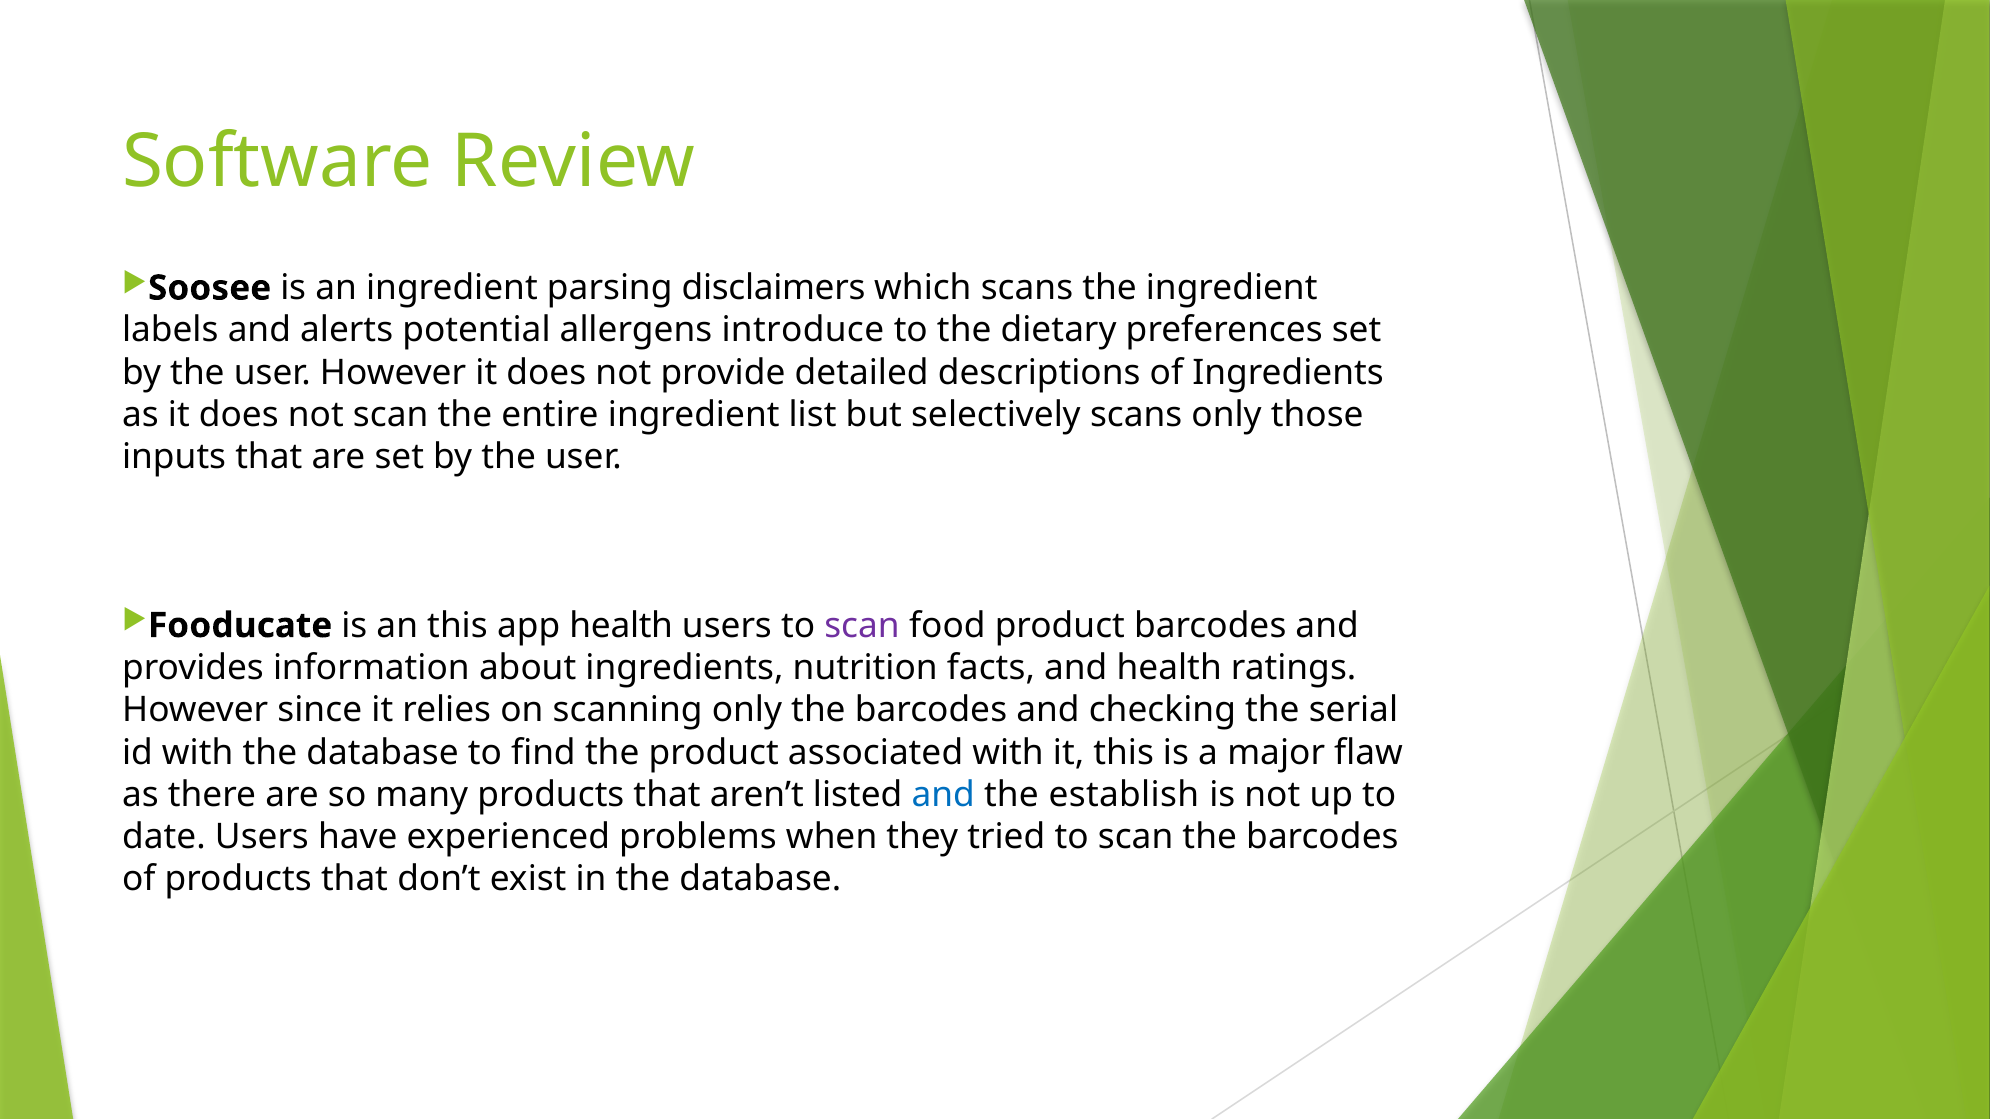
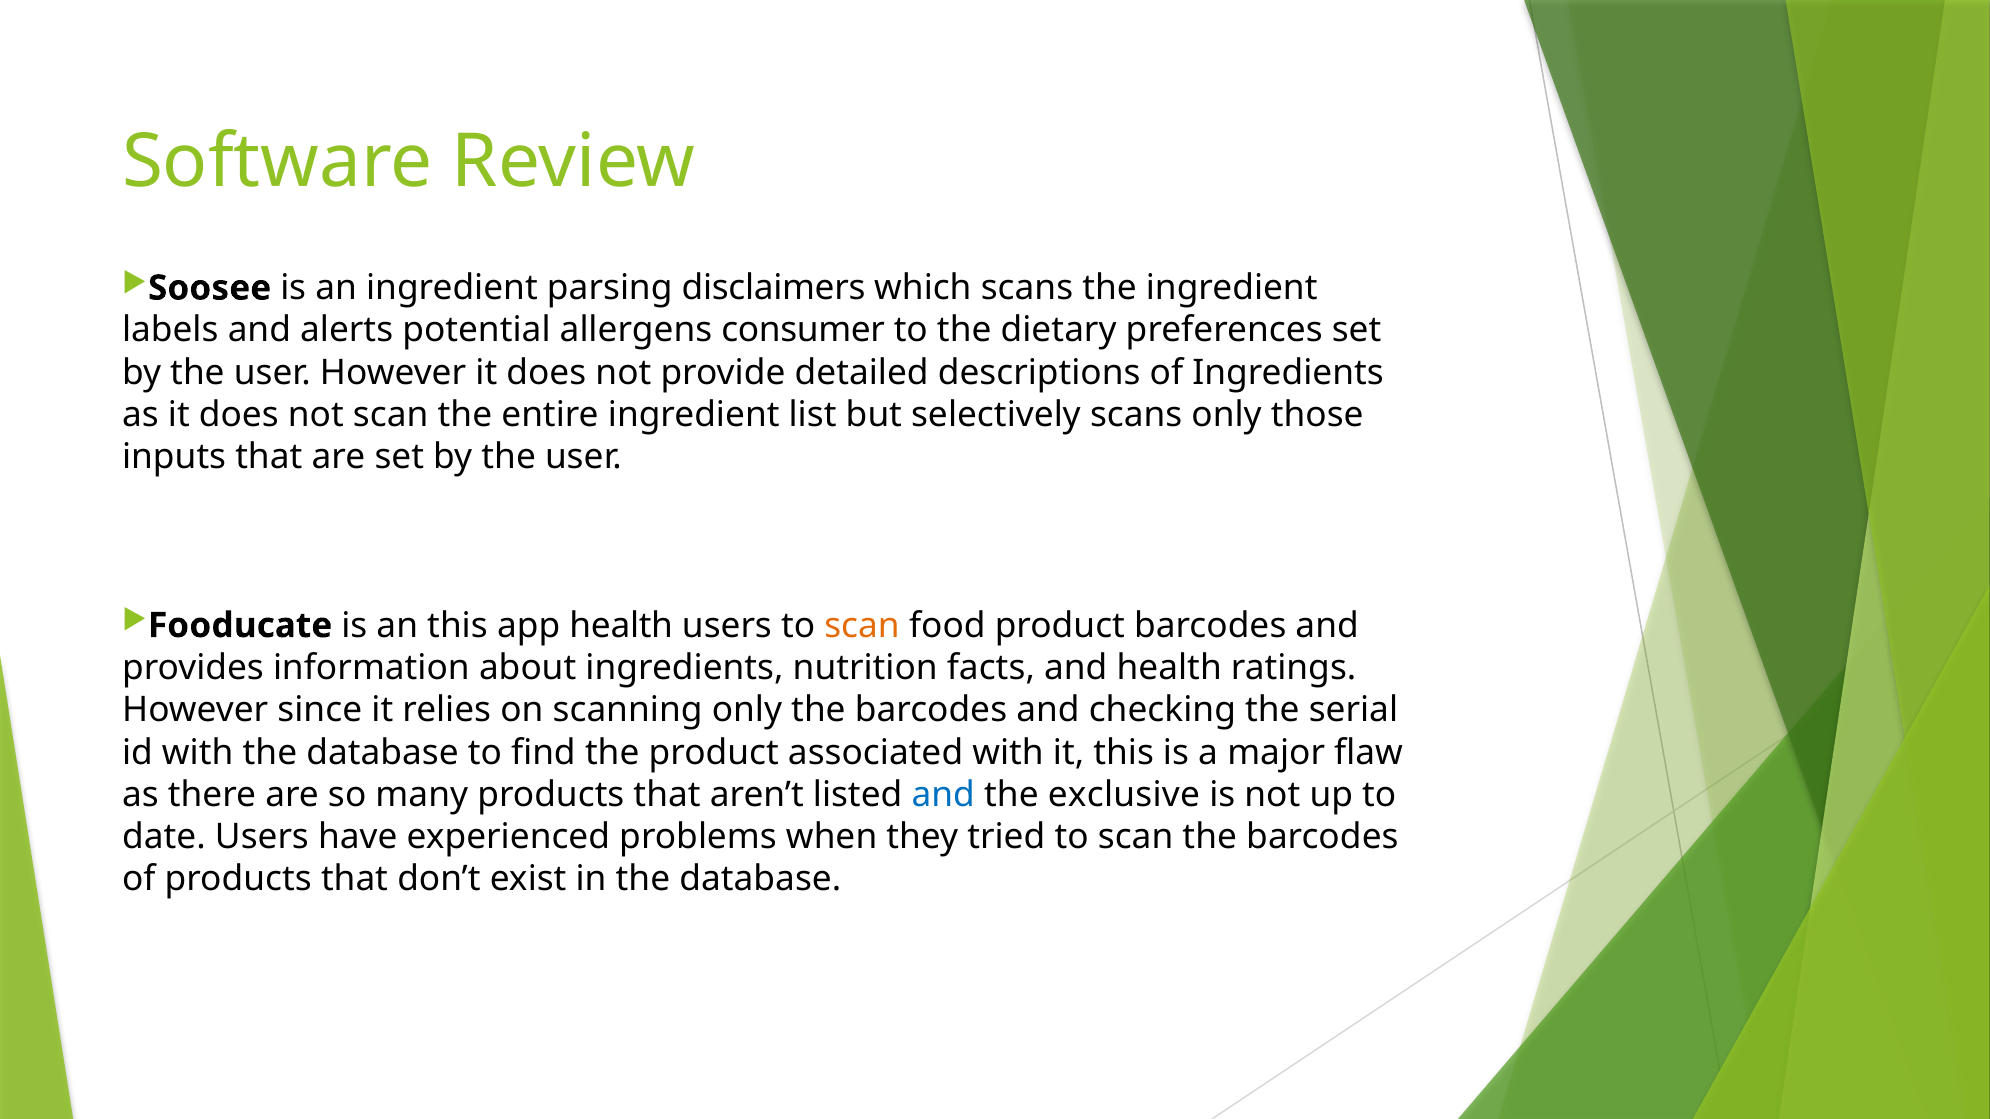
introduce: introduce -> consumer (803, 330)
scan colour: purple -> orange (862, 626)
establish: establish -> exclusive (1124, 795)
